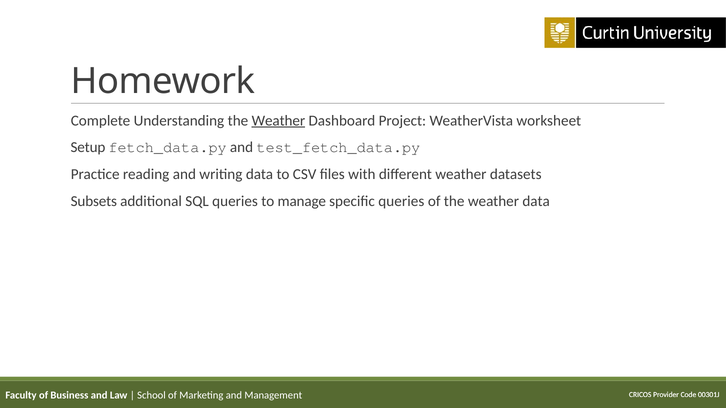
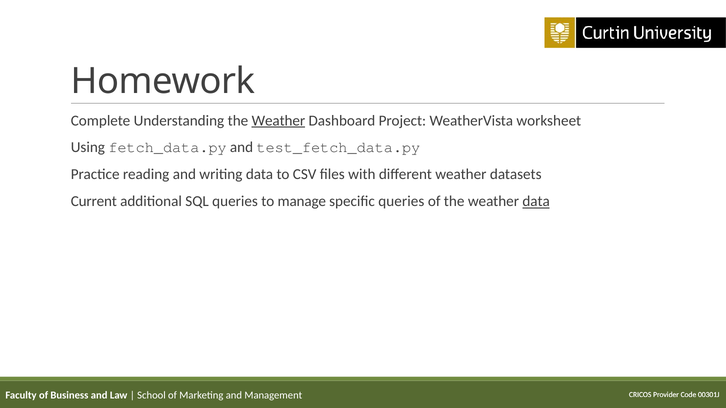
Setup: Setup -> Using (88, 148)
Subsets: Subsets -> Current (94, 201)
data underline: none -> present (536, 201)
